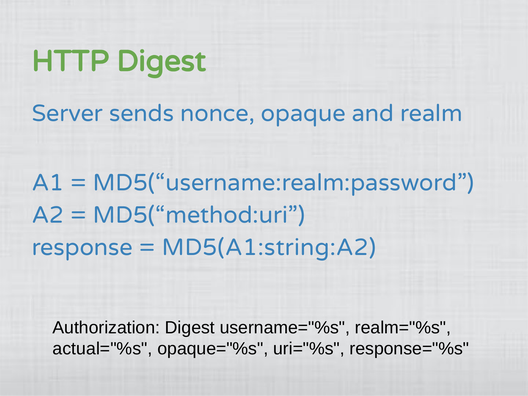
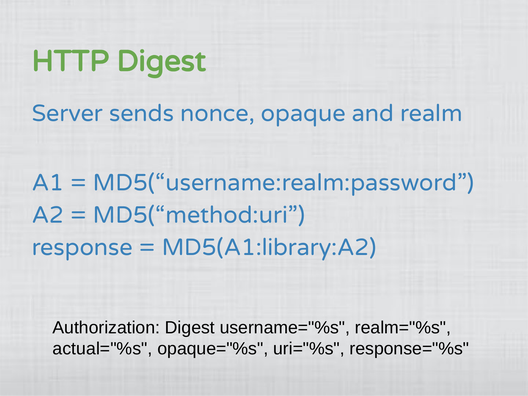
MD5(A1:string:A2: MD5(A1:string:A2 -> MD5(A1:library:A2 (269, 248)
